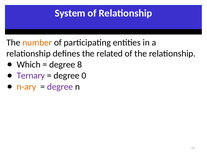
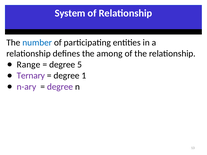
number colour: orange -> blue (37, 43)
related: related -> among (110, 54)
Which: Which -> Range (29, 65)
8: 8 -> 5 (80, 65)
0: 0 -> 1 (84, 76)
n-ary colour: orange -> purple (26, 87)
